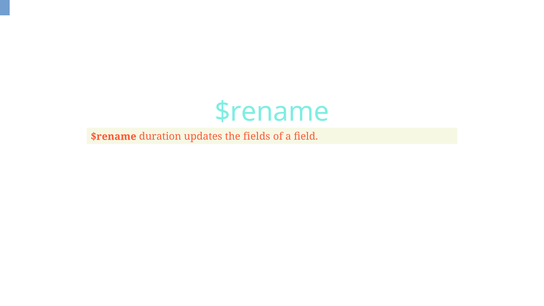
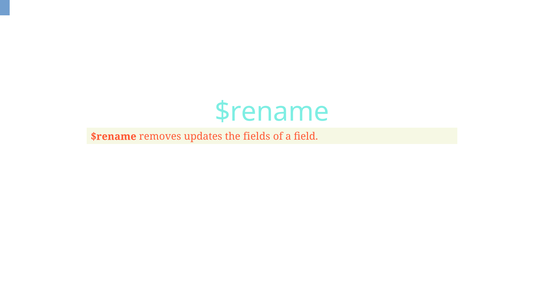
duration: duration -> removes (160, 137)
